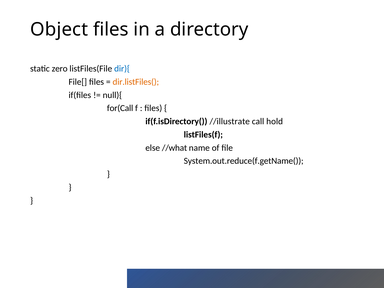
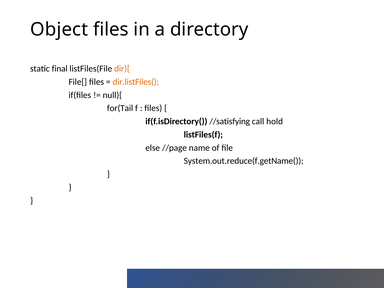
zero: zero -> final (60, 69)
dir){ colour: blue -> orange (122, 69)
for(Call: for(Call -> for(Tail (120, 108)
//illustrate: //illustrate -> //satisfying (230, 121)
//what: //what -> //page (174, 148)
